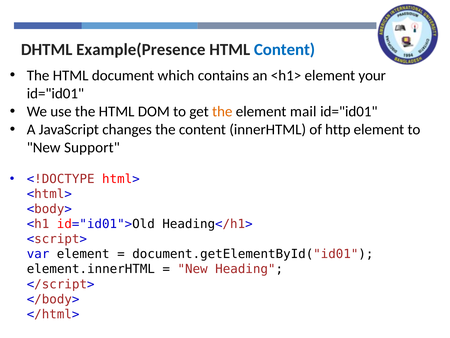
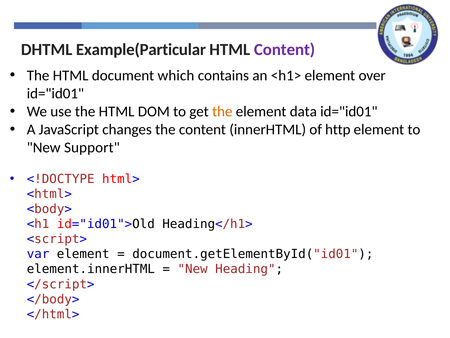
Example(Presence: Example(Presence -> Example(Particular (141, 50)
Content colour: blue -> purple (285, 50)
your: your -> over (372, 75)
mail: mail -> data (303, 111)
